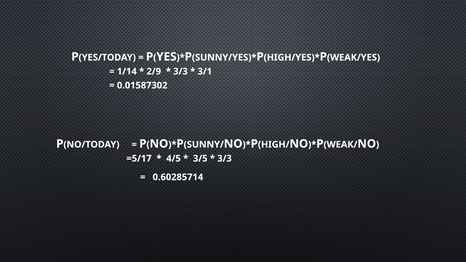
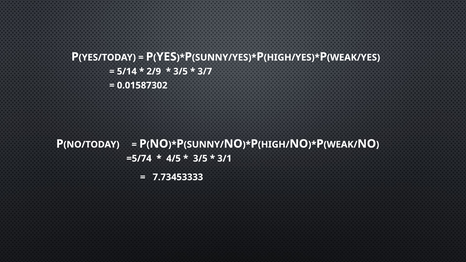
1/14: 1/14 -> 5/14 (127, 71)
3/3: 3/3 -> 3/5 (181, 71)
3/1: 3/1 -> 3/7 (205, 71)
=5/17: =5/17 -> =5/74 (139, 159)
3/3: 3/3 -> 3/1 (225, 159)
0.60285714: 0.60285714 -> 7.73453333 (178, 177)
